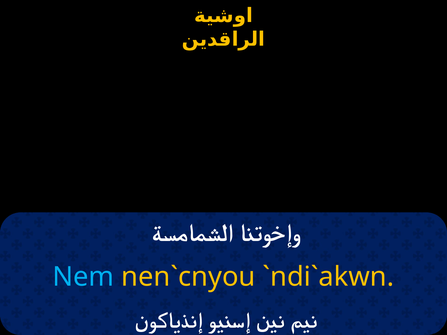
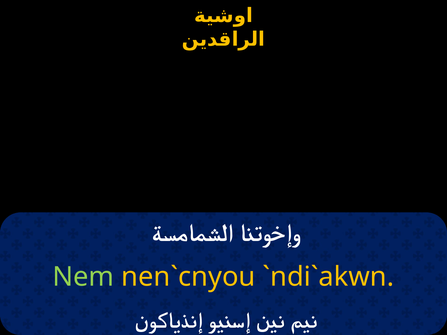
Nem colour: light blue -> light green (83, 277)
